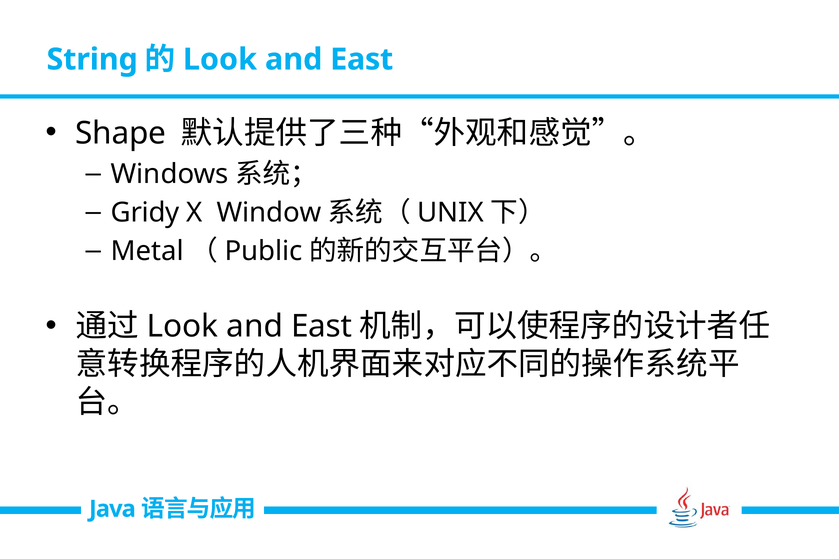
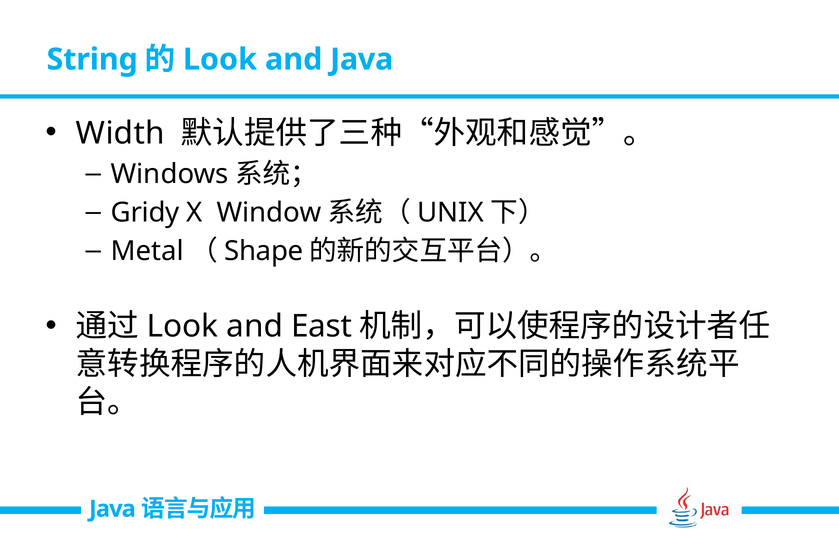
East: East -> Java (362, 59)
Shape: Shape -> Width (120, 133)
Public: Public -> Shape (264, 251)
